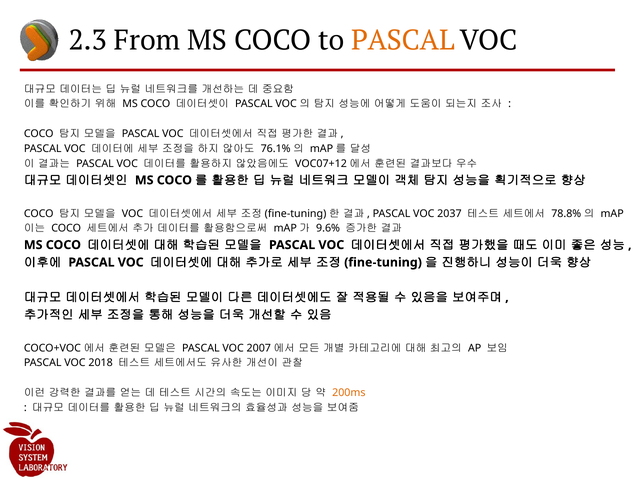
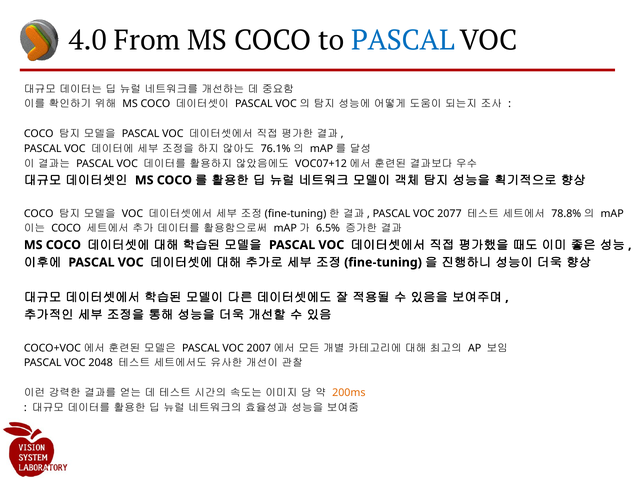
2.3: 2.3 -> 4.0 (88, 40)
PASCAL colour: orange -> blue (403, 40)
2037: 2037 -> 2077 (449, 214)
9.6%: 9.6% -> 6.5% (328, 228)
2018: 2018 -> 2048 (101, 363)
